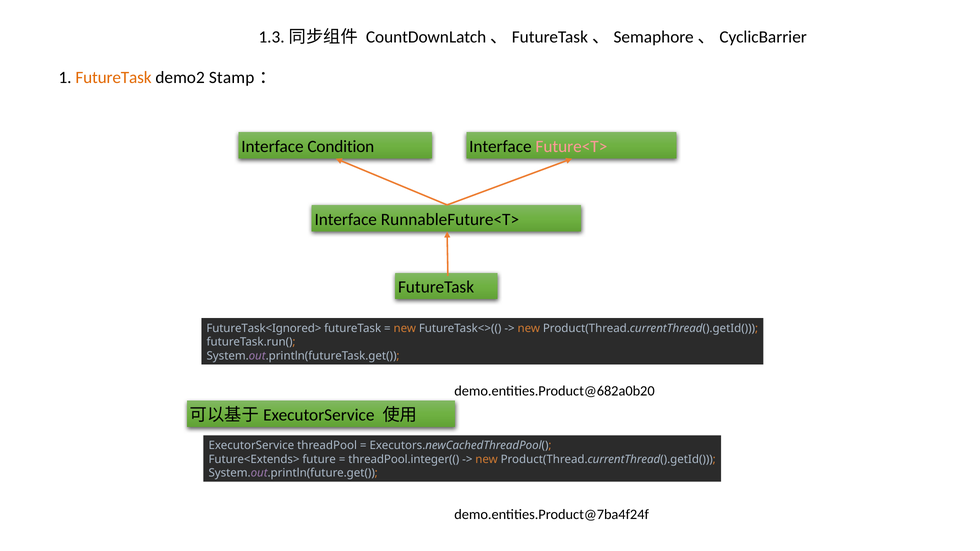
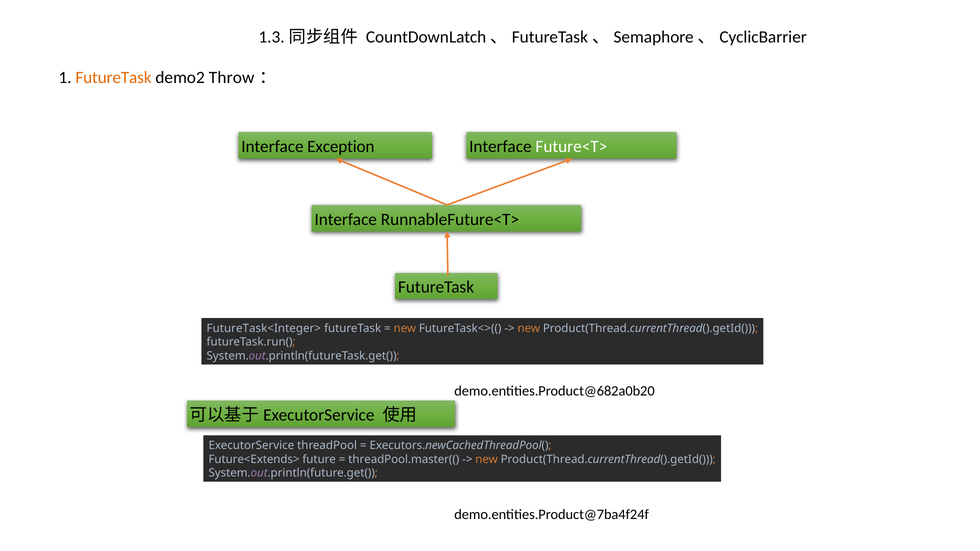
Stamp: Stamp -> Throw (232, 78)
Condition: Condition -> Exception (341, 147)
Future<T> colour: pink -> white (571, 147)
FutureTask<Ignored>: FutureTask<Ignored> -> FutureTask<Integer> (264, 328)
threadPool.integer((: threadPool.integer(( -> threadPool.master(( (404, 459)
